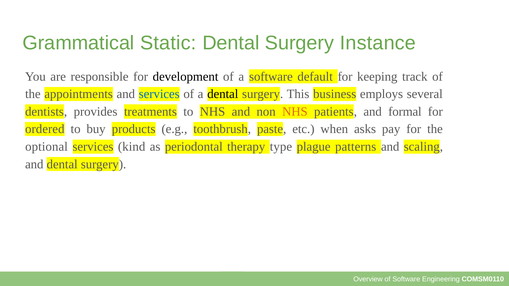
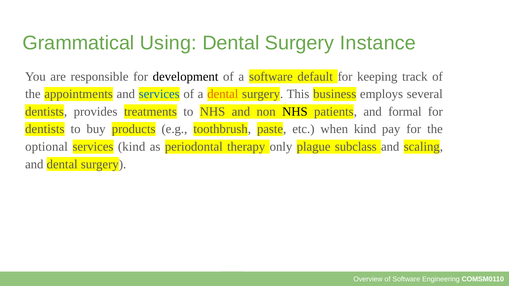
Static: Static -> Using (168, 43)
dental colour: black -> orange (223, 94)
NHS colour: orange -> black (295, 112)
ordered: ordered -> dentists (45, 129)
when asks: asks -> kind (365, 129)
type: type -> only (281, 147)
patterns: patterns -> subclass (356, 147)
